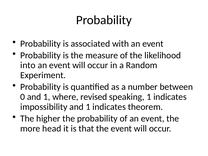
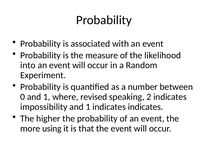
speaking 1: 1 -> 2 (149, 97)
indicates theorem: theorem -> indicates (146, 107)
head: head -> using (52, 129)
